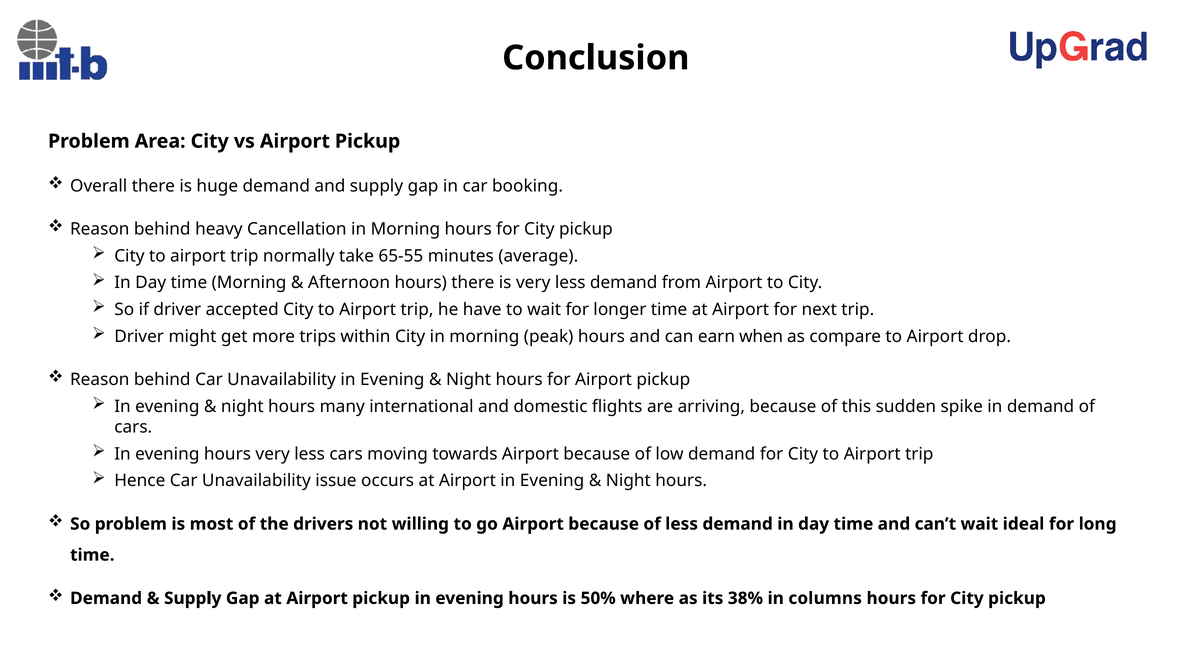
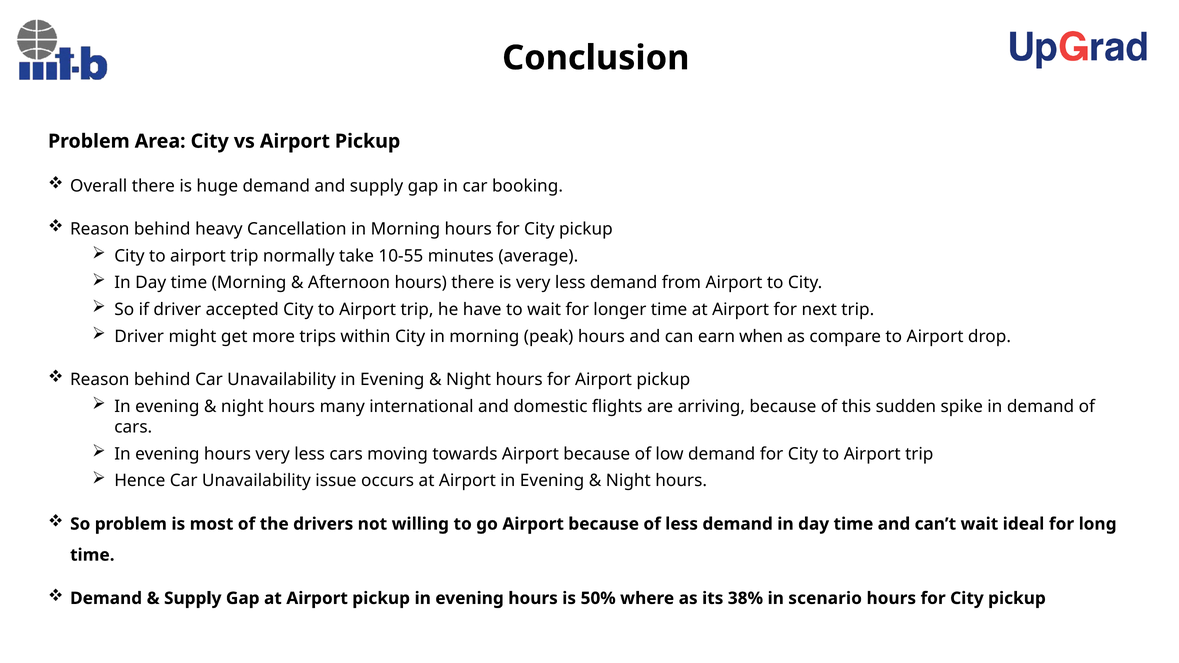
65-55: 65-55 -> 10-55 (401, 256)
columns: columns -> scenario (825, 598)
